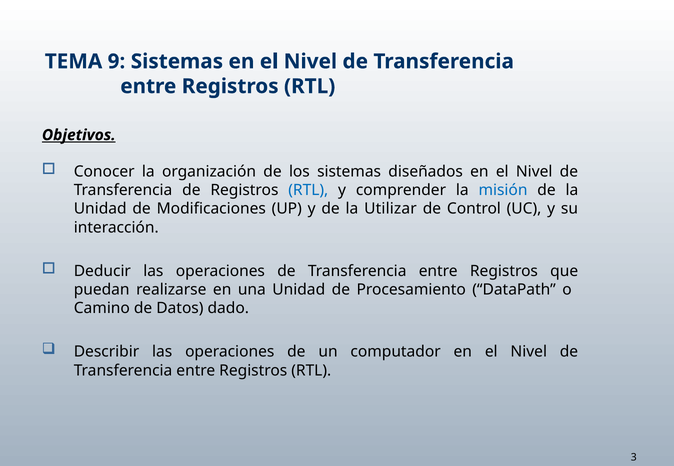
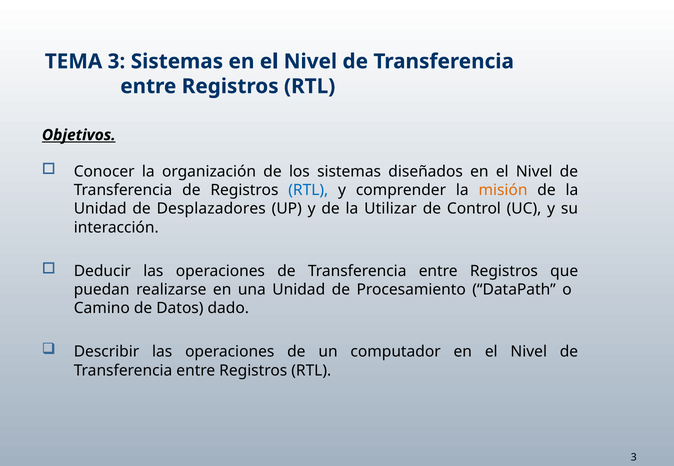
TEMA 9: 9 -> 3 (116, 62)
misión colour: blue -> orange (503, 190)
Modificaciones: Modificaciones -> Desplazadores (211, 209)
